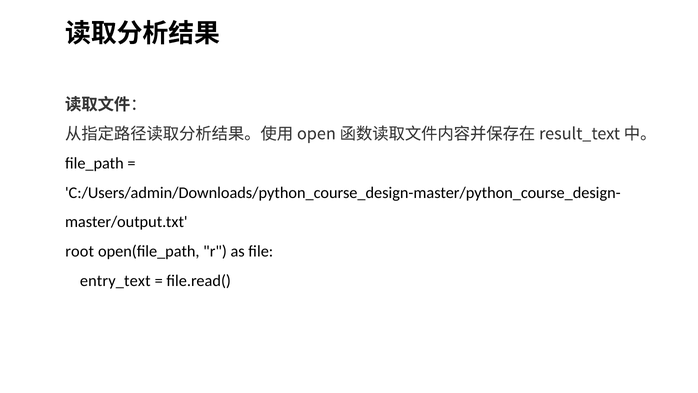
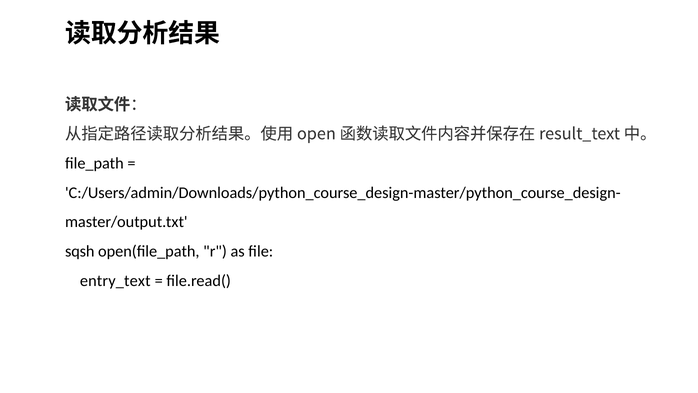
root: root -> sqsh (80, 251)
